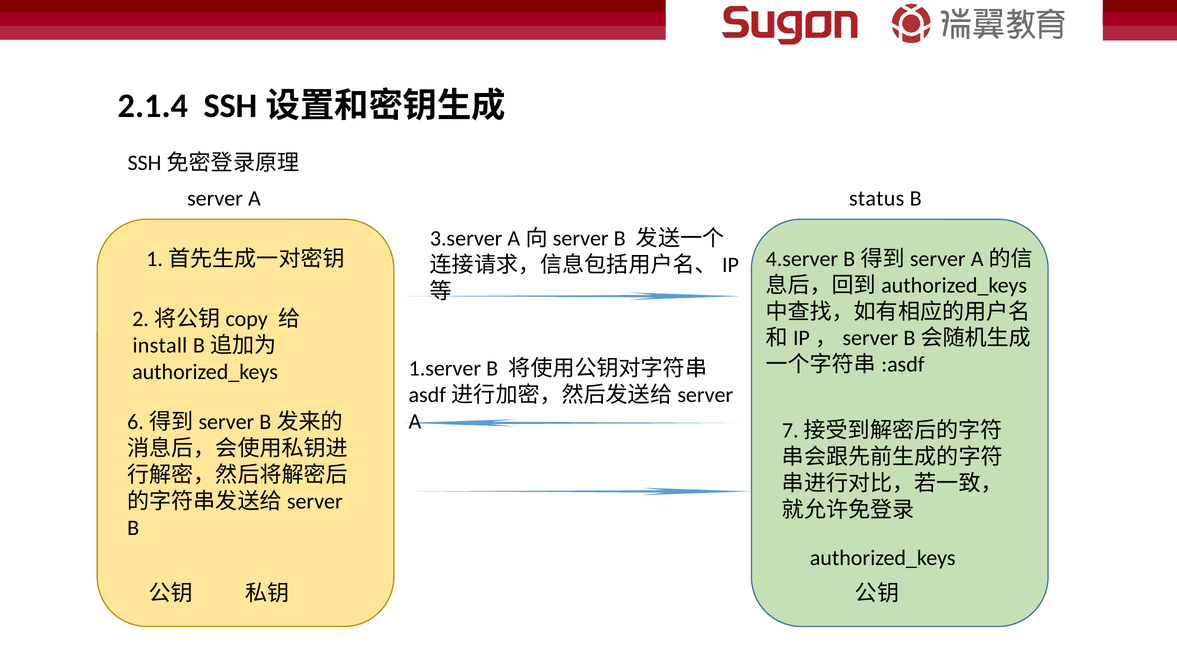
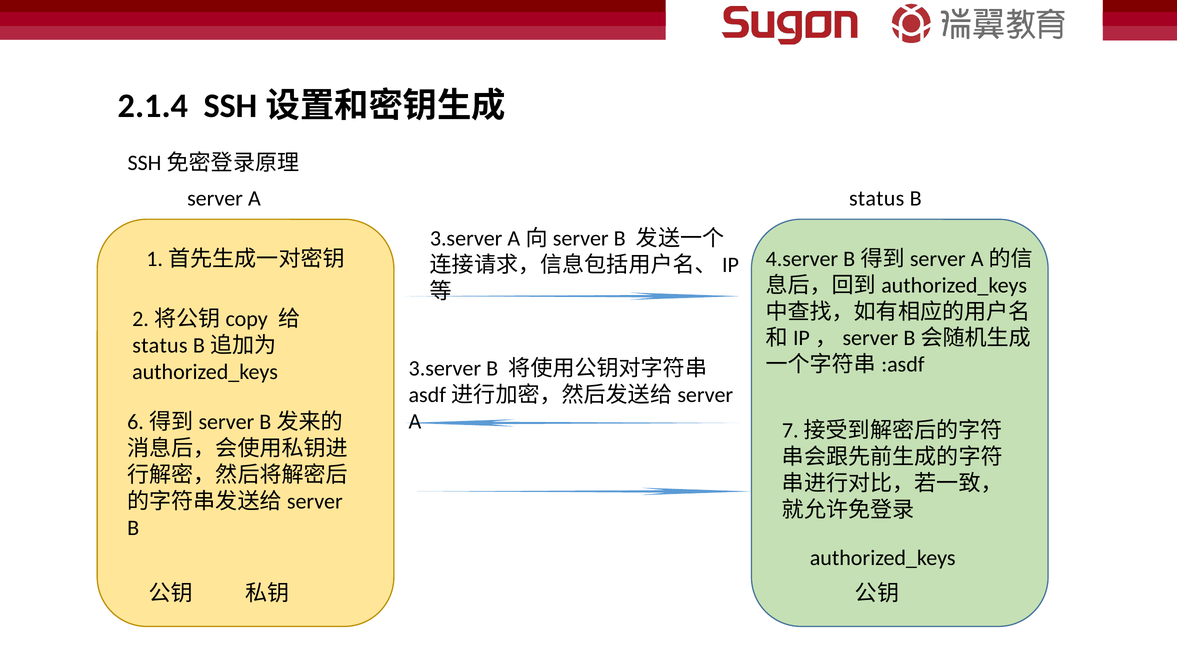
install: install -> status (160, 345)
1.server: 1.server -> 3.server (445, 368)
